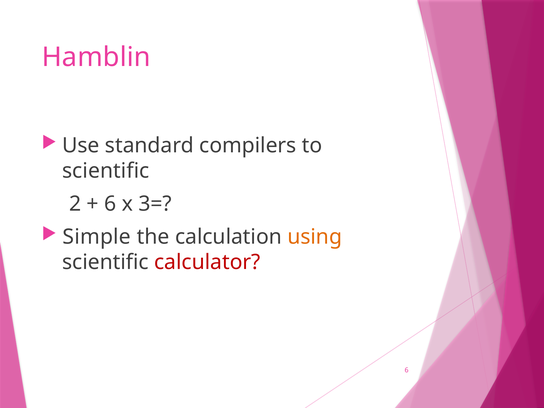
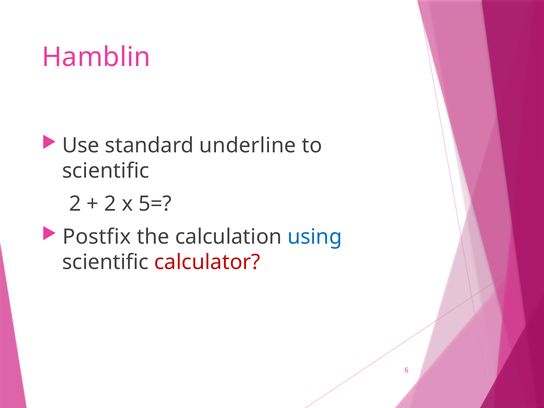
compilers: compilers -> underline (248, 145)
6: 6 -> 2 (110, 204)
3=: 3= -> 5= (155, 204)
Simple: Simple -> Postfix (97, 237)
using colour: orange -> blue (315, 237)
